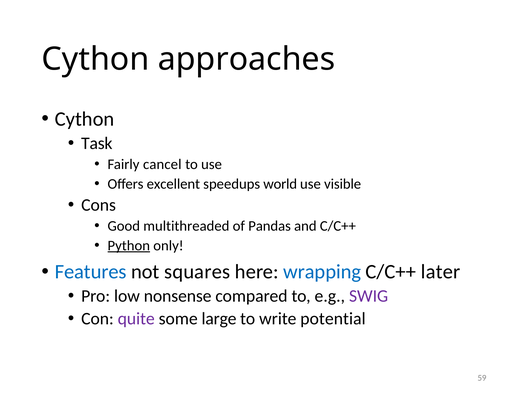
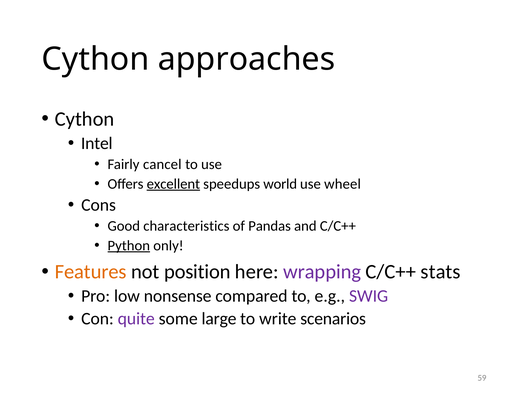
Task: Task -> Intel (97, 143)
excellent underline: none -> present (173, 184)
visible: visible -> wheel (343, 184)
multithreaded: multithreaded -> characteristics (186, 226)
Features colour: blue -> orange (91, 272)
squares: squares -> position (197, 272)
wrapping colour: blue -> purple (322, 272)
later: later -> stats (441, 272)
potential: potential -> scenarios (333, 319)
